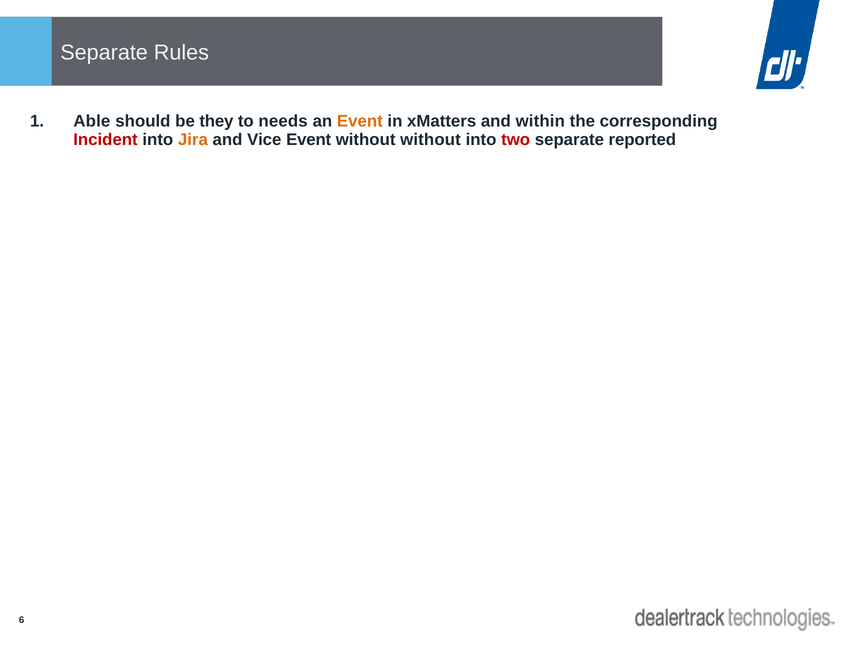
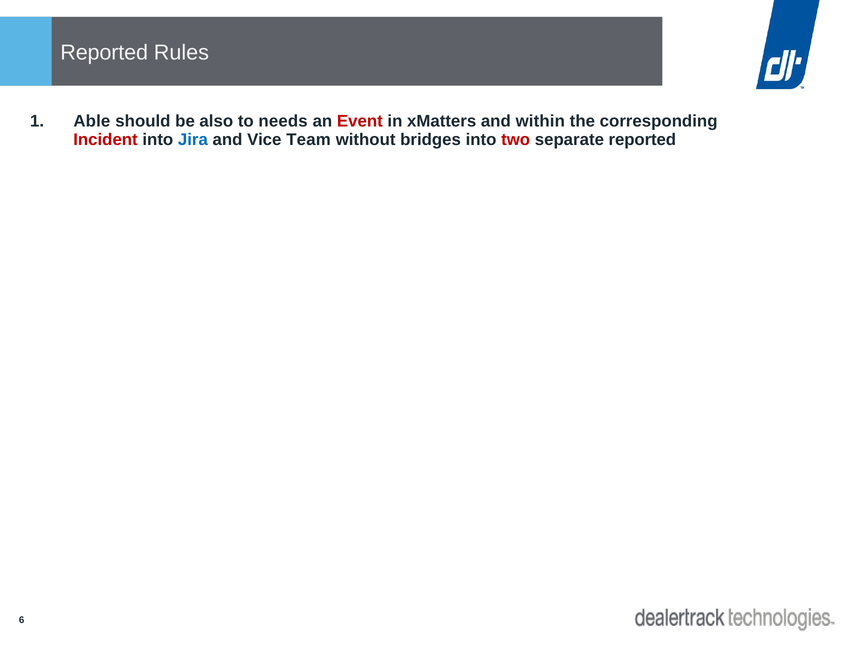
Separate: Separate -> Reported (104, 53)
they: they -> also (216, 121)
Event colour: orange -> red (360, 121)
Jira colour: orange -> blue (193, 139)
Vice Event: Event -> Team (309, 139)
without without: without -> bridges (431, 139)
